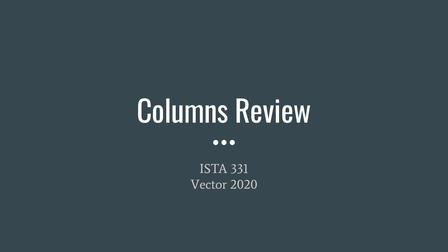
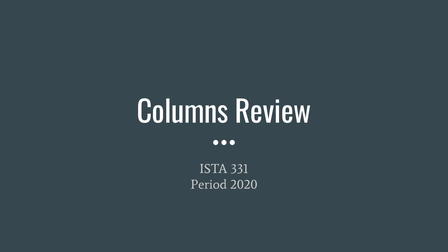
Vector: Vector -> Period (209, 184)
